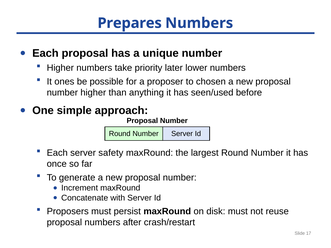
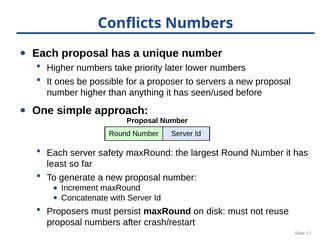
Prepares: Prepares -> Conflicts (130, 23)
chosen: chosen -> servers (211, 82)
once: once -> least (57, 164)
